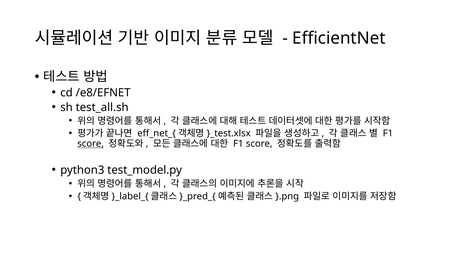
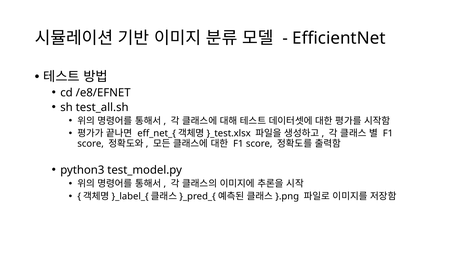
score underline: present -> none (91, 144)
